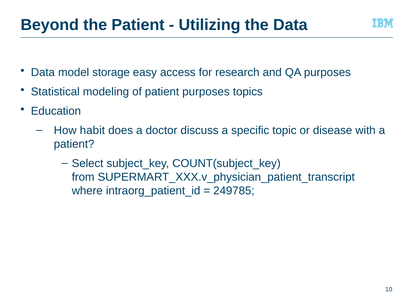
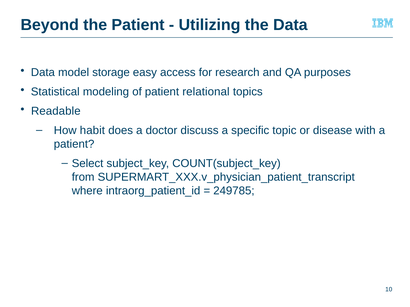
patient purposes: purposes -> relational (206, 92)
Education: Education -> Readable (56, 111)
